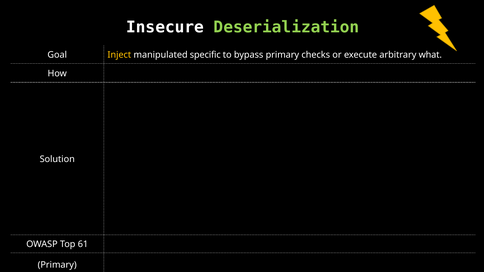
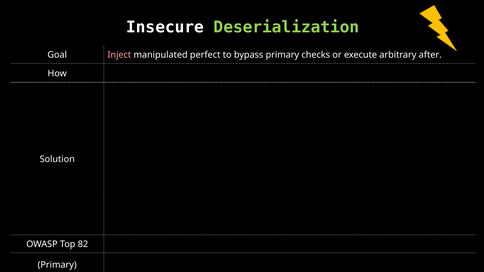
Inject colour: yellow -> pink (119, 55)
specific: specific -> perfect (205, 55)
what: what -> after (430, 55)
61: 61 -> 82 (83, 244)
